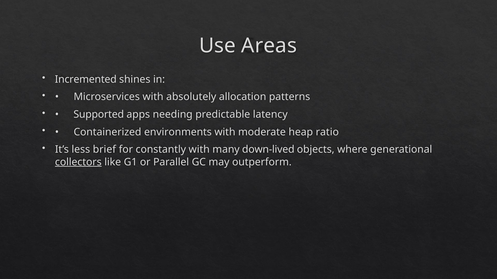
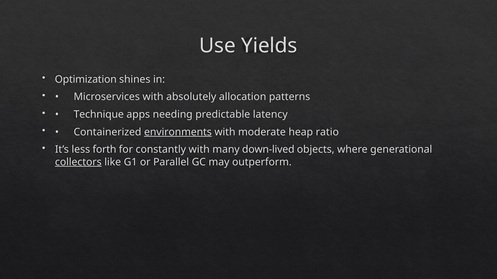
Areas: Areas -> Yields (269, 46)
Incremented: Incremented -> Optimization (86, 79)
Supported: Supported -> Technique (99, 115)
environments underline: none -> present (178, 132)
brief: brief -> forth (104, 150)
